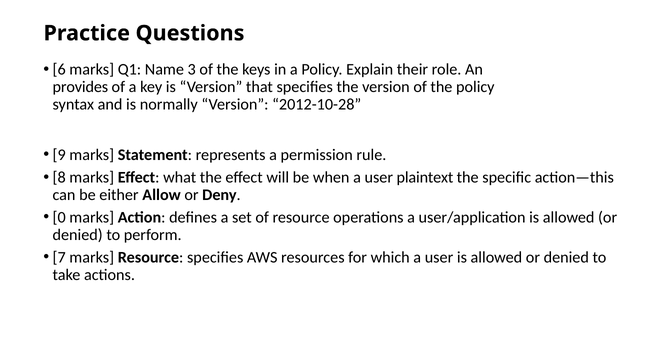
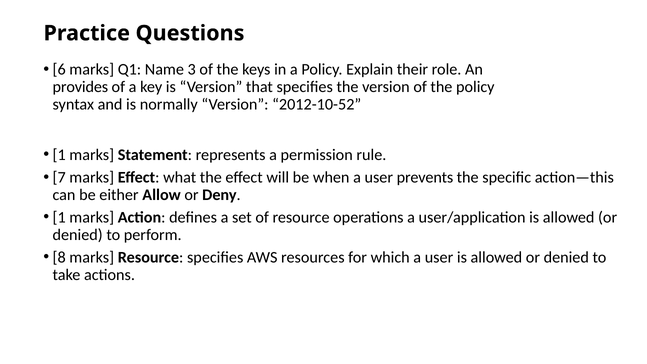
2012-10-28: 2012-10-28 -> 2012-10-52 (317, 104)
9: 9 -> 1 (59, 155)
8: 8 -> 7 (59, 177)
plaintext: plaintext -> prevents (425, 177)
0: 0 -> 1 (59, 217)
7: 7 -> 8 (59, 257)
